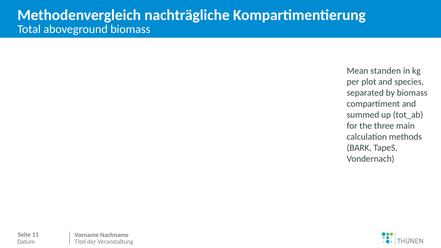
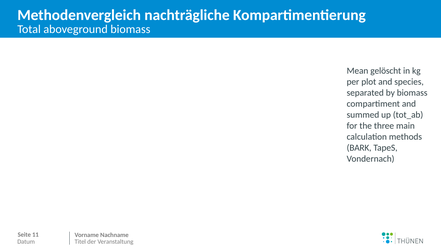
standen: standen -> gelöscht (386, 71)
